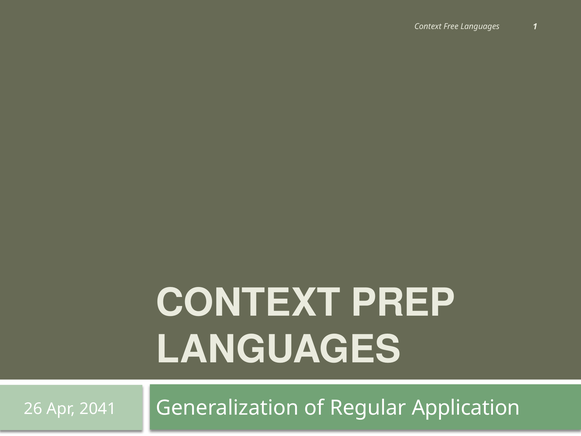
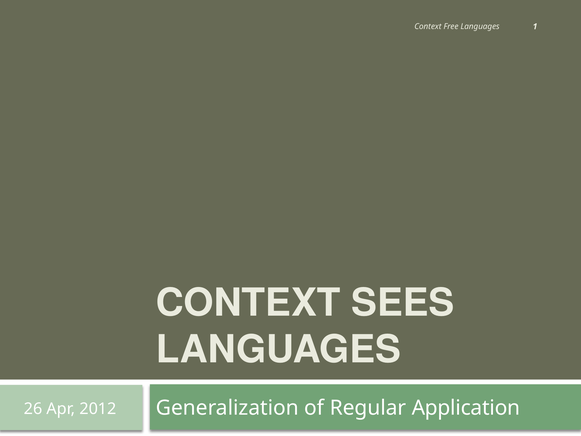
PREP: PREP -> SEES (403, 303)
2041: 2041 -> 2012 (98, 408)
